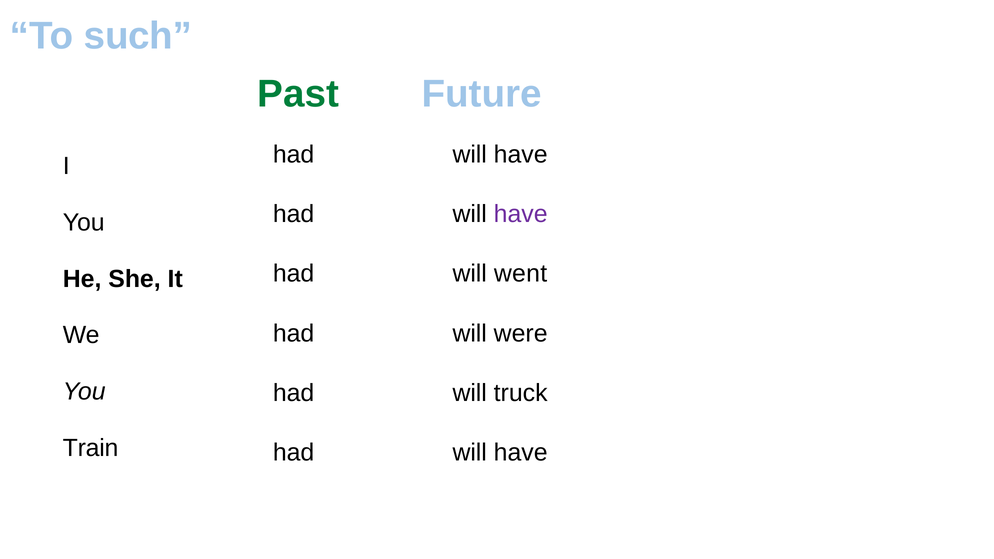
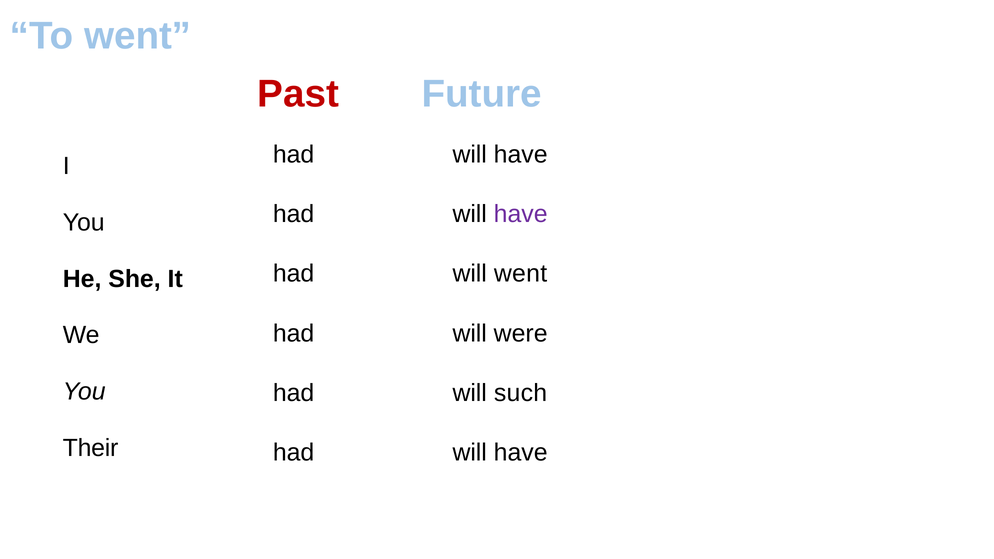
To such: such -> went (138, 36)
Past colour: green -> red (298, 94)
truck: truck -> such (521, 393)
Train: Train -> Their (91, 448)
